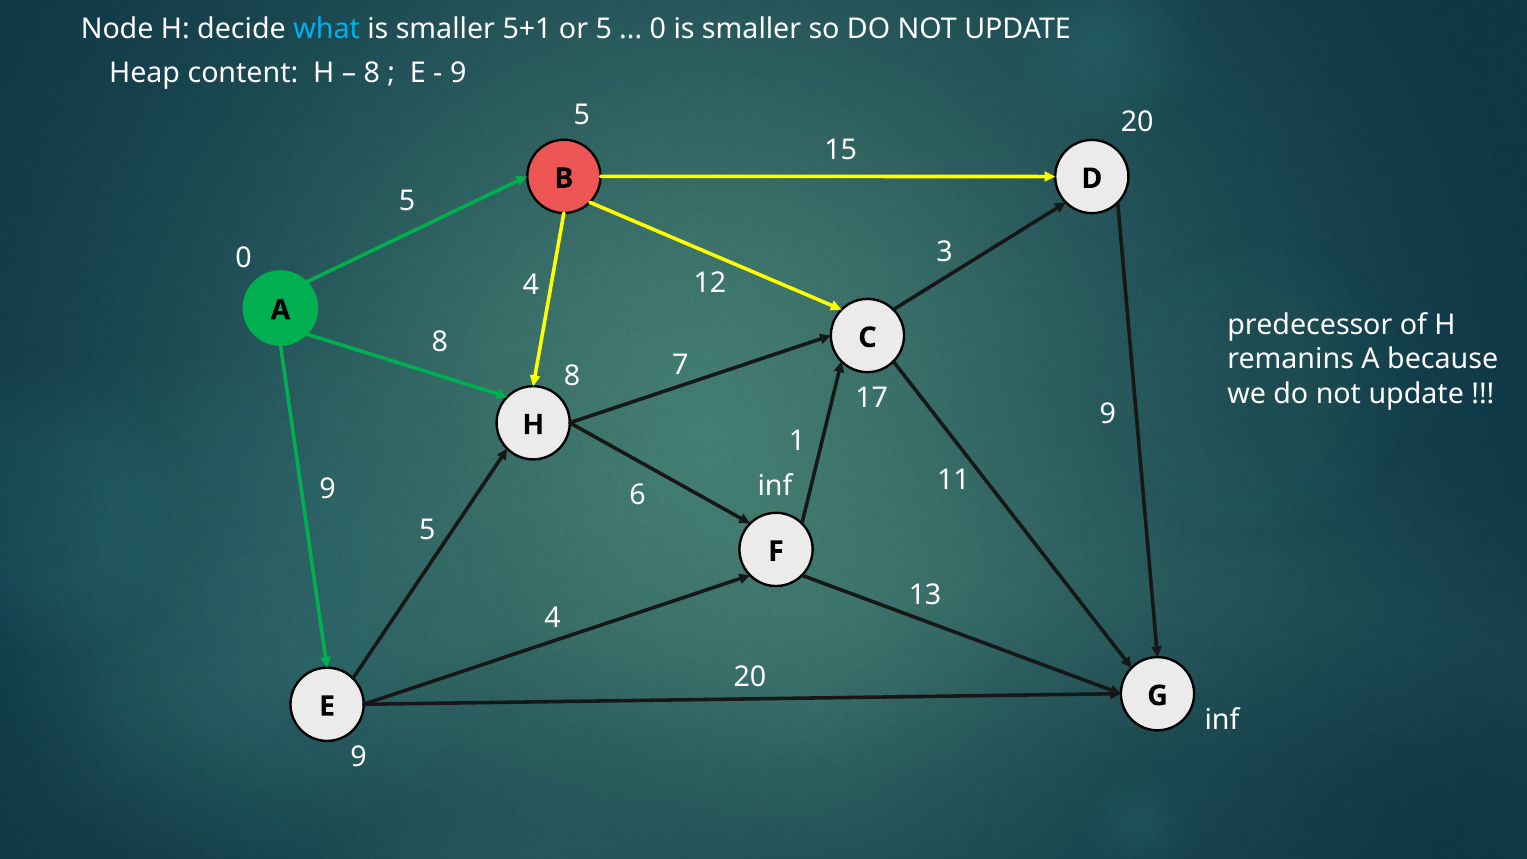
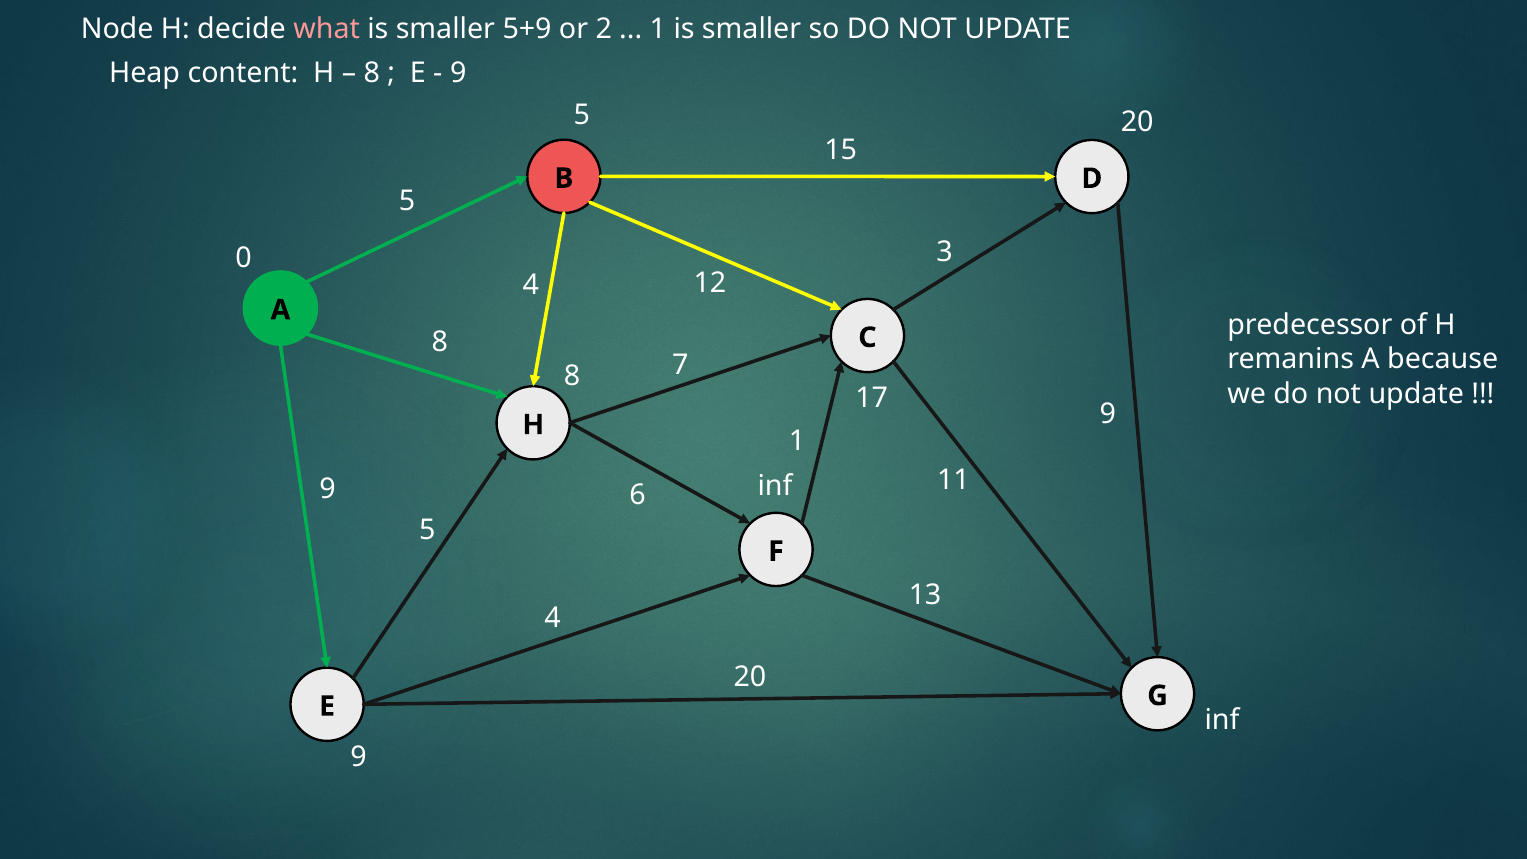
what colour: light blue -> pink (327, 29)
5+1: 5+1 -> 5+9 (527, 29)
or 5: 5 -> 2 (604, 29)
0: 0 -> 1 (658, 29)
